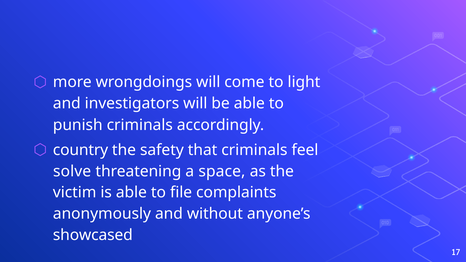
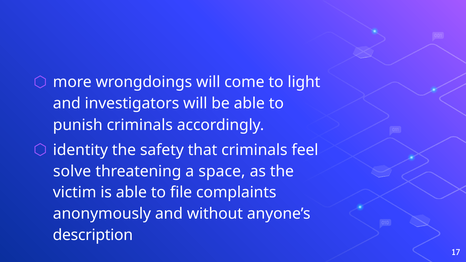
country: country -> identity (80, 150)
showcased: showcased -> description (93, 235)
